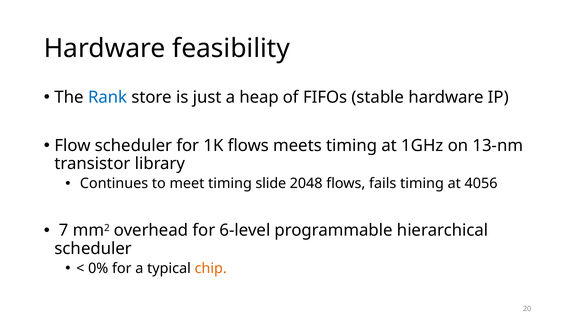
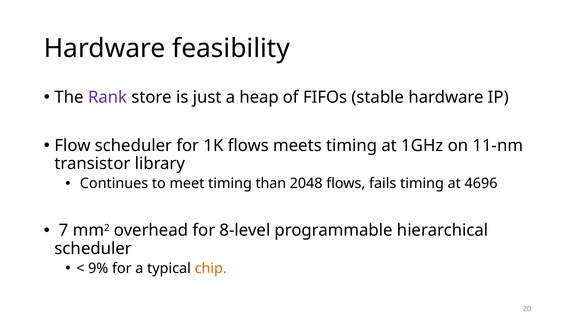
Rank colour: blue -> purple (108, 97)
13-nm: 13-nm -> 11-nm (498, 145)
slide: slide -> than (271, 183)
4056: 4056 -> 4696 (481, 183)
6-level: 6-level -> 8-level (245, 230)
0%: 0% -> 9% (98, 268)
